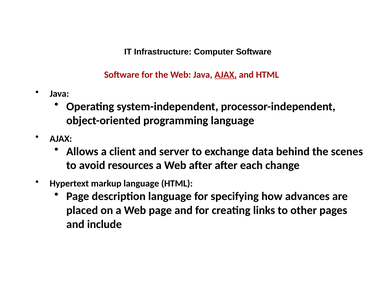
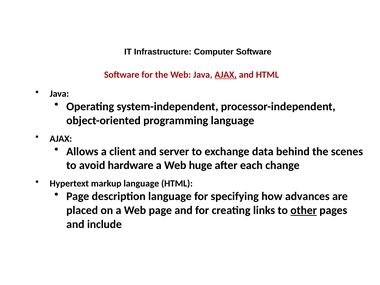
resources: resources -> hardware (131, 165)
Web after: after -> huge (201, 165)
other underline: none -> present (304, 210)
